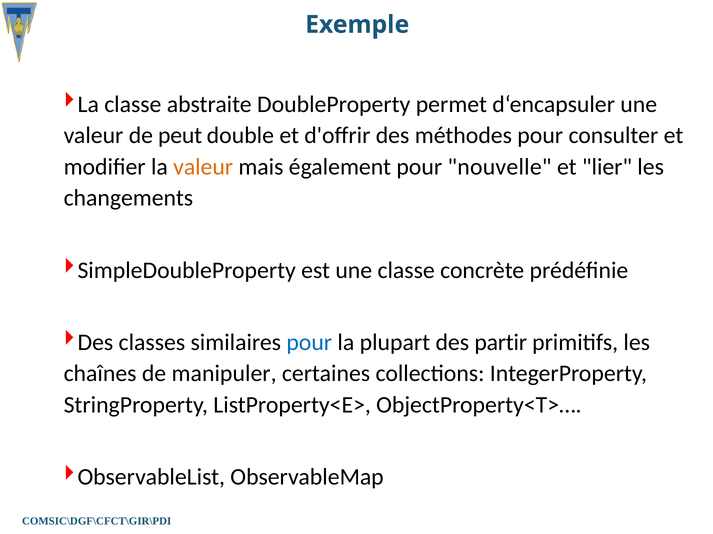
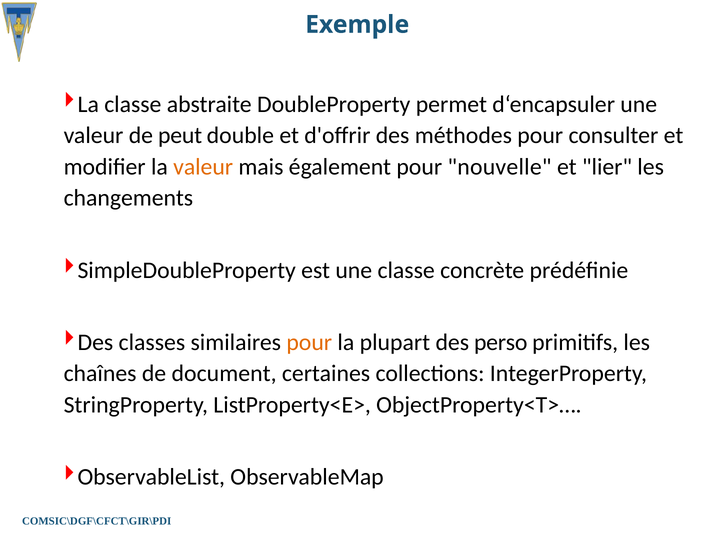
pour colour: blue -> orange (309, 343)
partir: partir -> perso (501, 343)
manipuler: manipuler -> document (224, 374)
